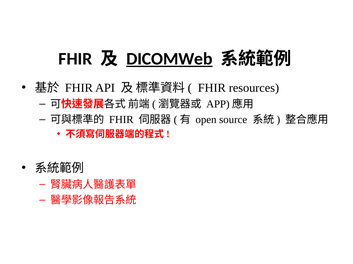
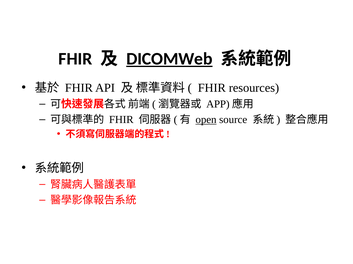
open underline: none -> present (206, 120)
